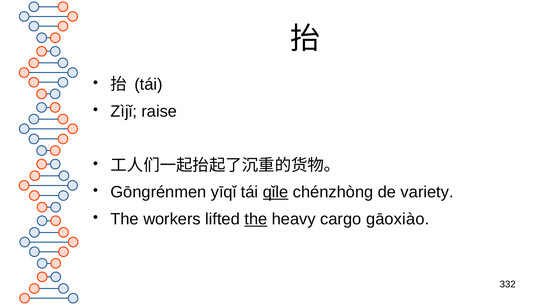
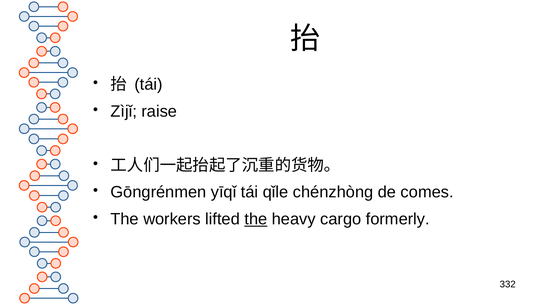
qǐle underline: present -> none (276, 193)
variety: variety -> comes (427, 193)
gāoxiào: gāoxiào -> formerly (398, 219)
